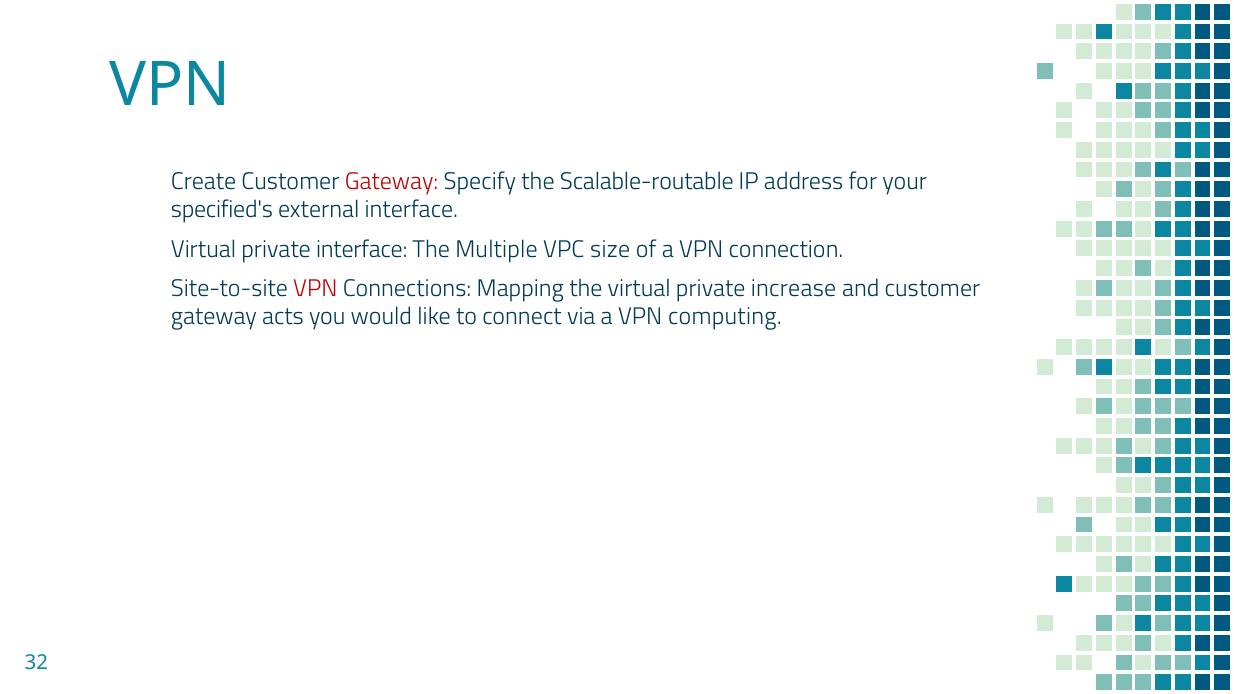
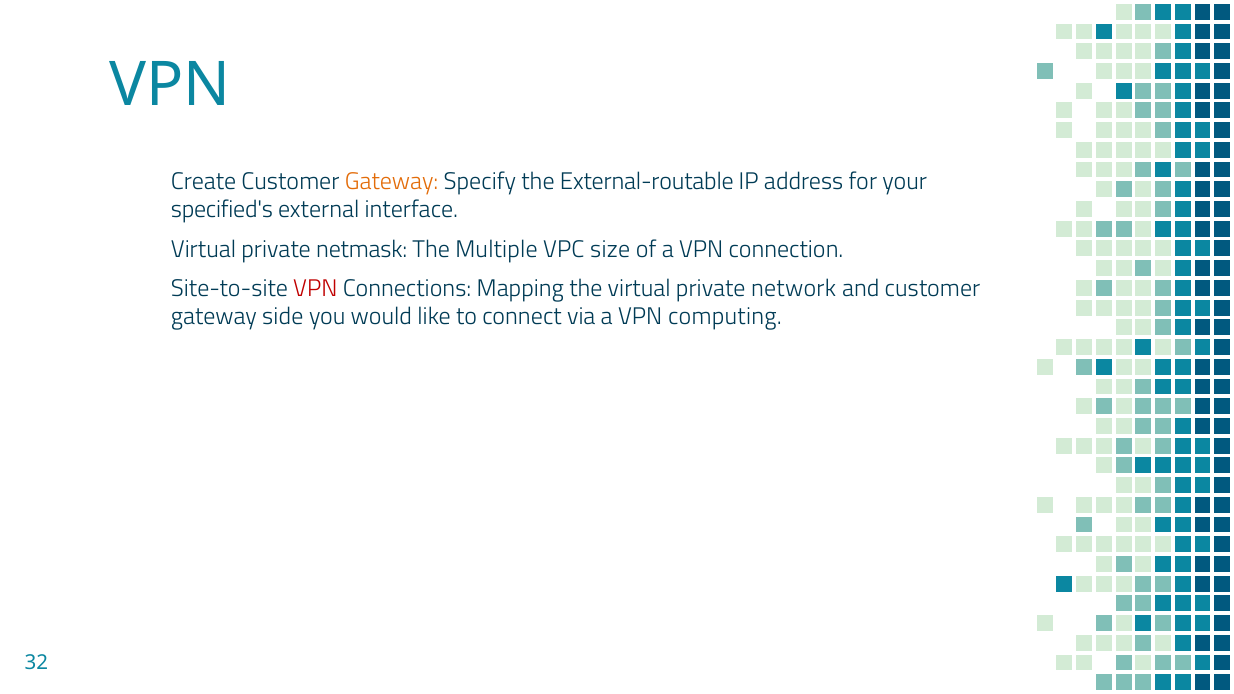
Gateway colour: red -> orange (392, 181)
Scalable-routable: Scalable-routable -> External-routable (647, 181)
private interface: interface -> netmask (362, 249)
increase: increase -> network (794, 288)
acts: acts -> side (283, 317)
